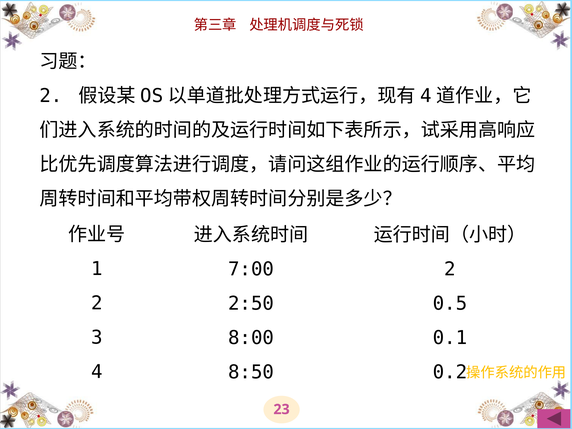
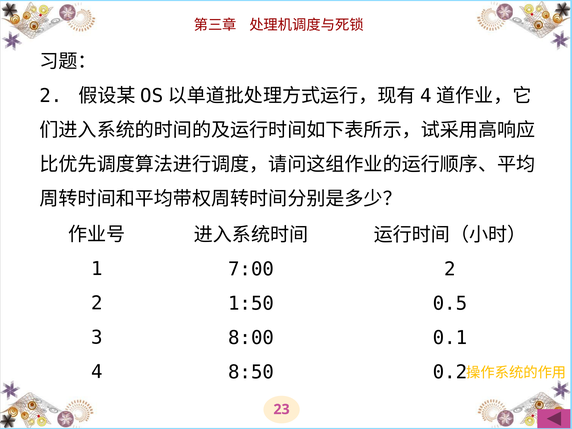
2:50: 2:50 -> 1:50 (251, 303)
